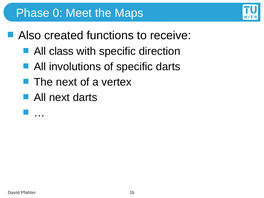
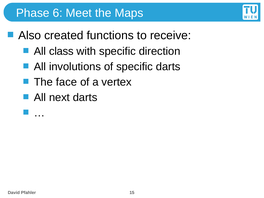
0: 0 -> 6 (58, 13)
The next: next -> face (66, 82)
